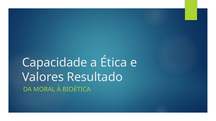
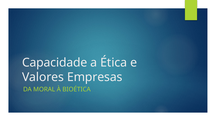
Resultado: Resultado -> Empresas (95, 77)
